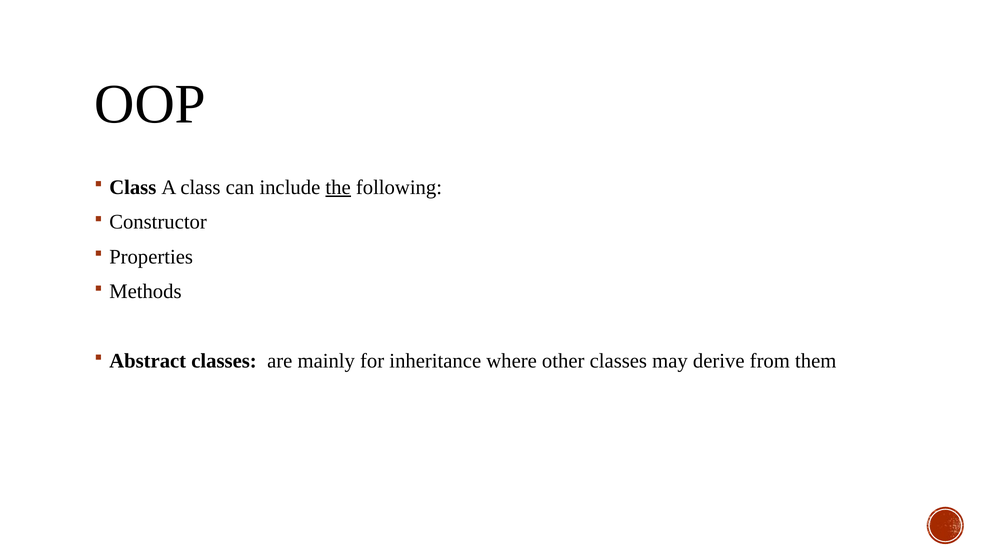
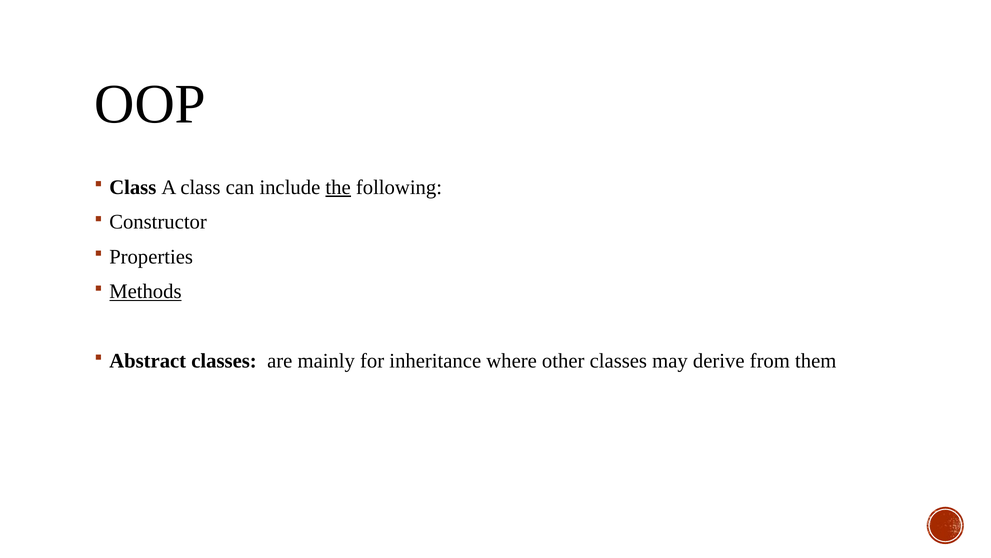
Methods underline: none -> present (145, 291)
